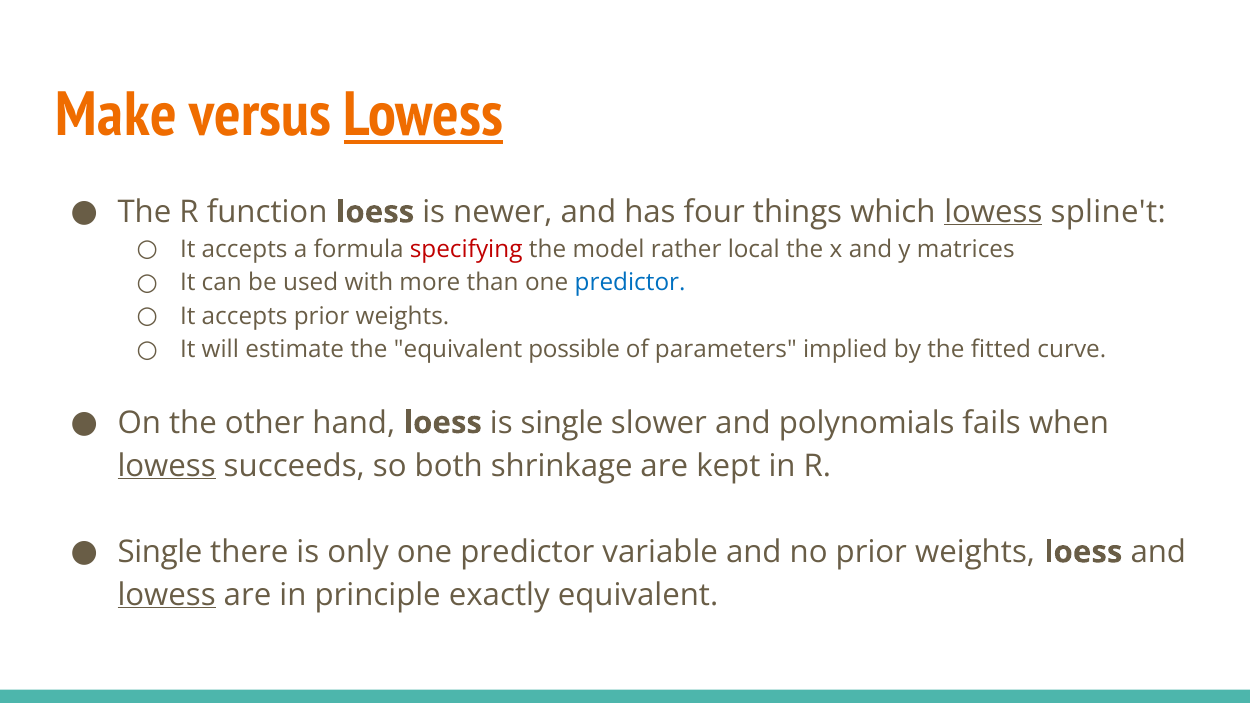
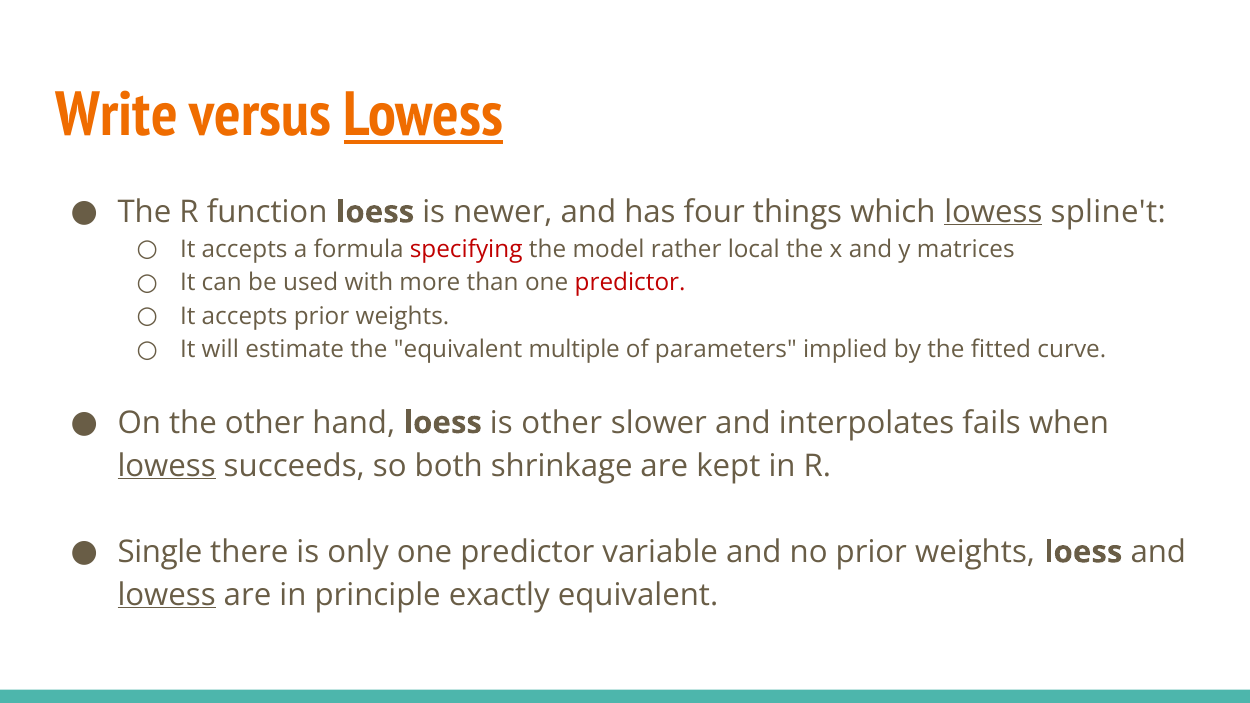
Make: Make -> Write (117, 115)
predictor colour: blue -> red (630, 283)
possible: possible -> multiple (574, 350)
is single: single -> other (562, 423)
polynomials: polynomials -> interpolates (867, 423)
